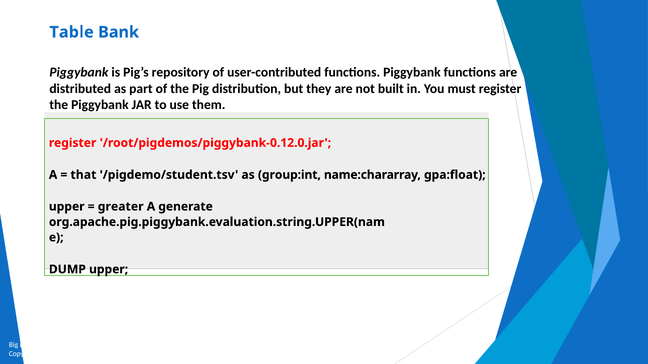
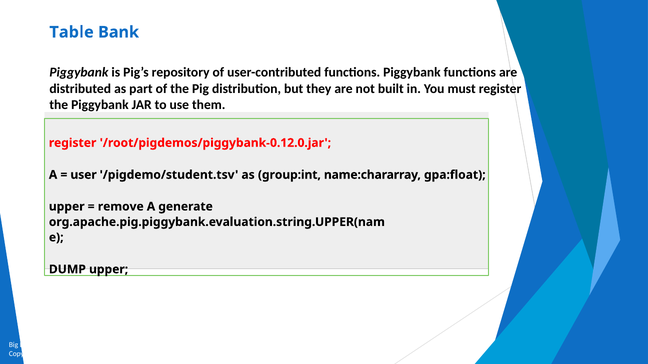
that: that -> user (84, 175)
greater: greater -> remove (121, 207)
